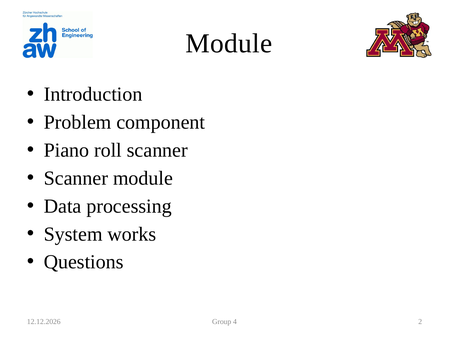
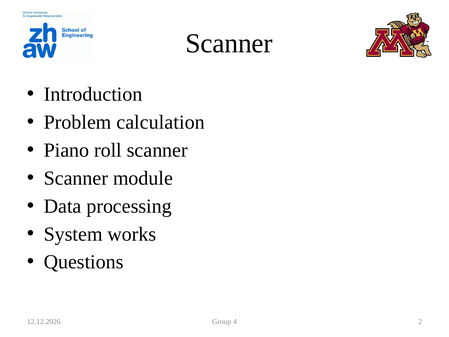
Module: Module -> Scanner (229, 43)
component: component -> calculation (161, 122)
